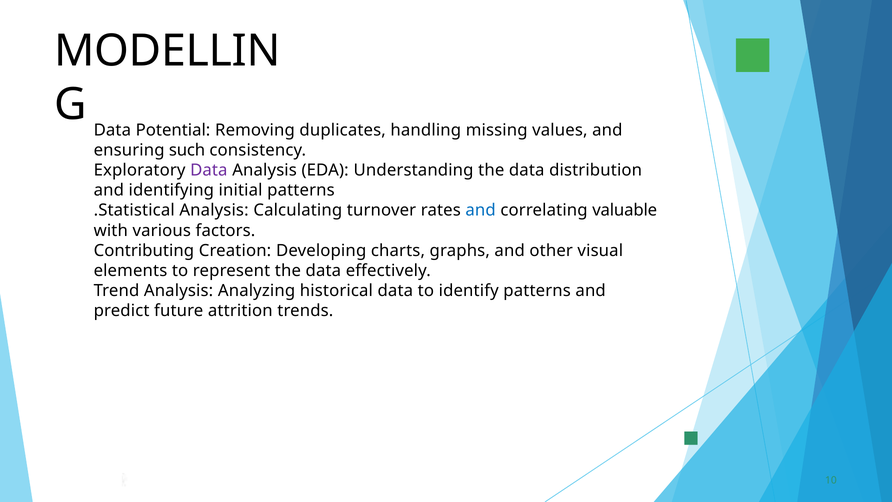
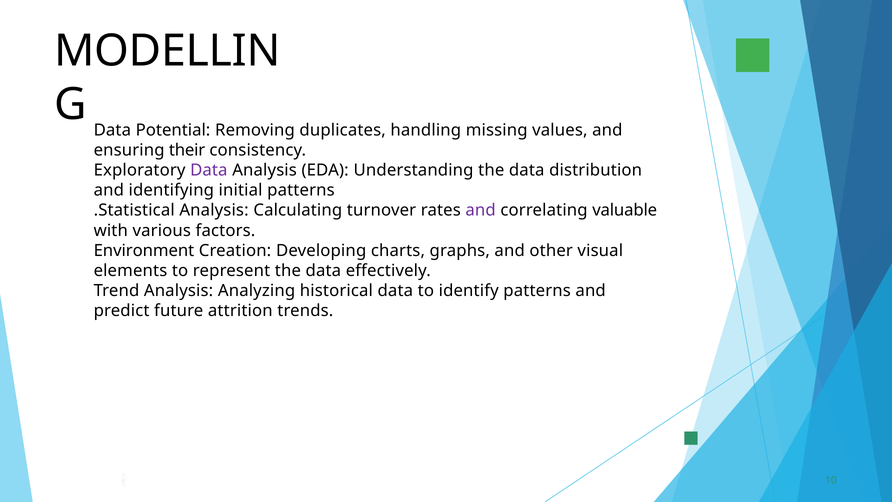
such: such -> their (187, 150)
and colour: blue -> purple (481, 210)
Contributing: Contributing -> Environment (144, 250)
